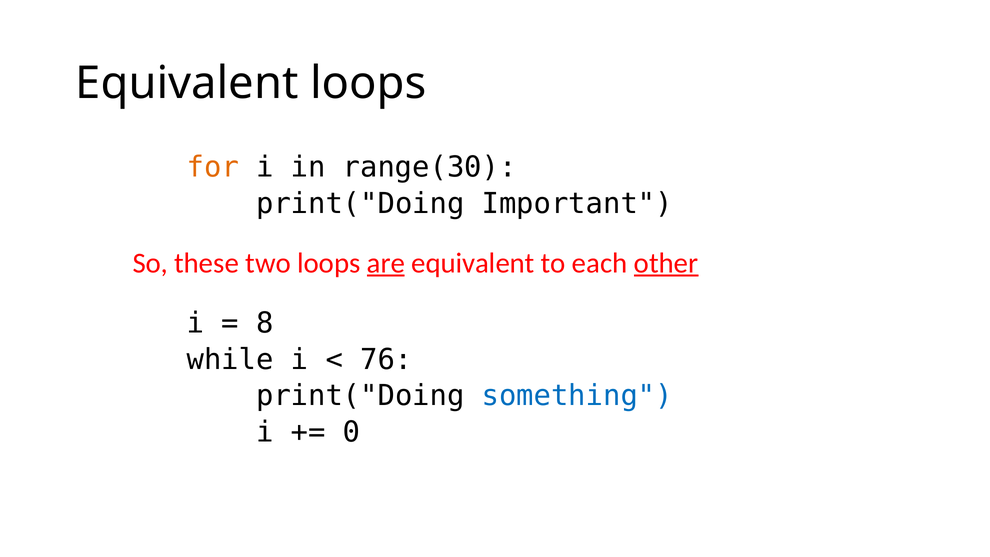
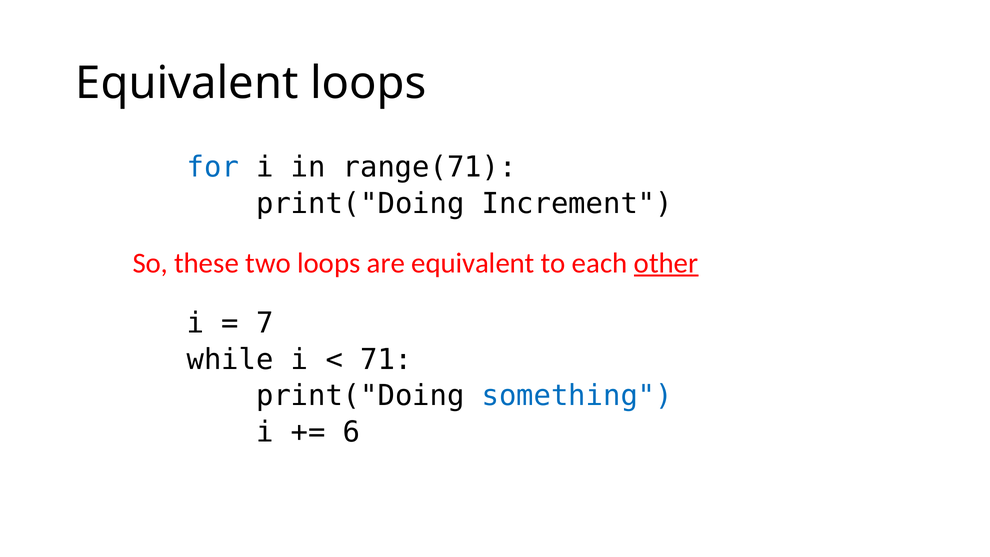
for colour: orange -> blue (213, 167)
range(30: range(30 -> range(71 (430, 167)
Important: Important -> Increment (577, 204)
are underline: present -> none (386, 263)
8: 8 -> 7 (265, 323)
76: 76 -> 71 (386, 359)
0: 0 -> 6 (352, 432)
